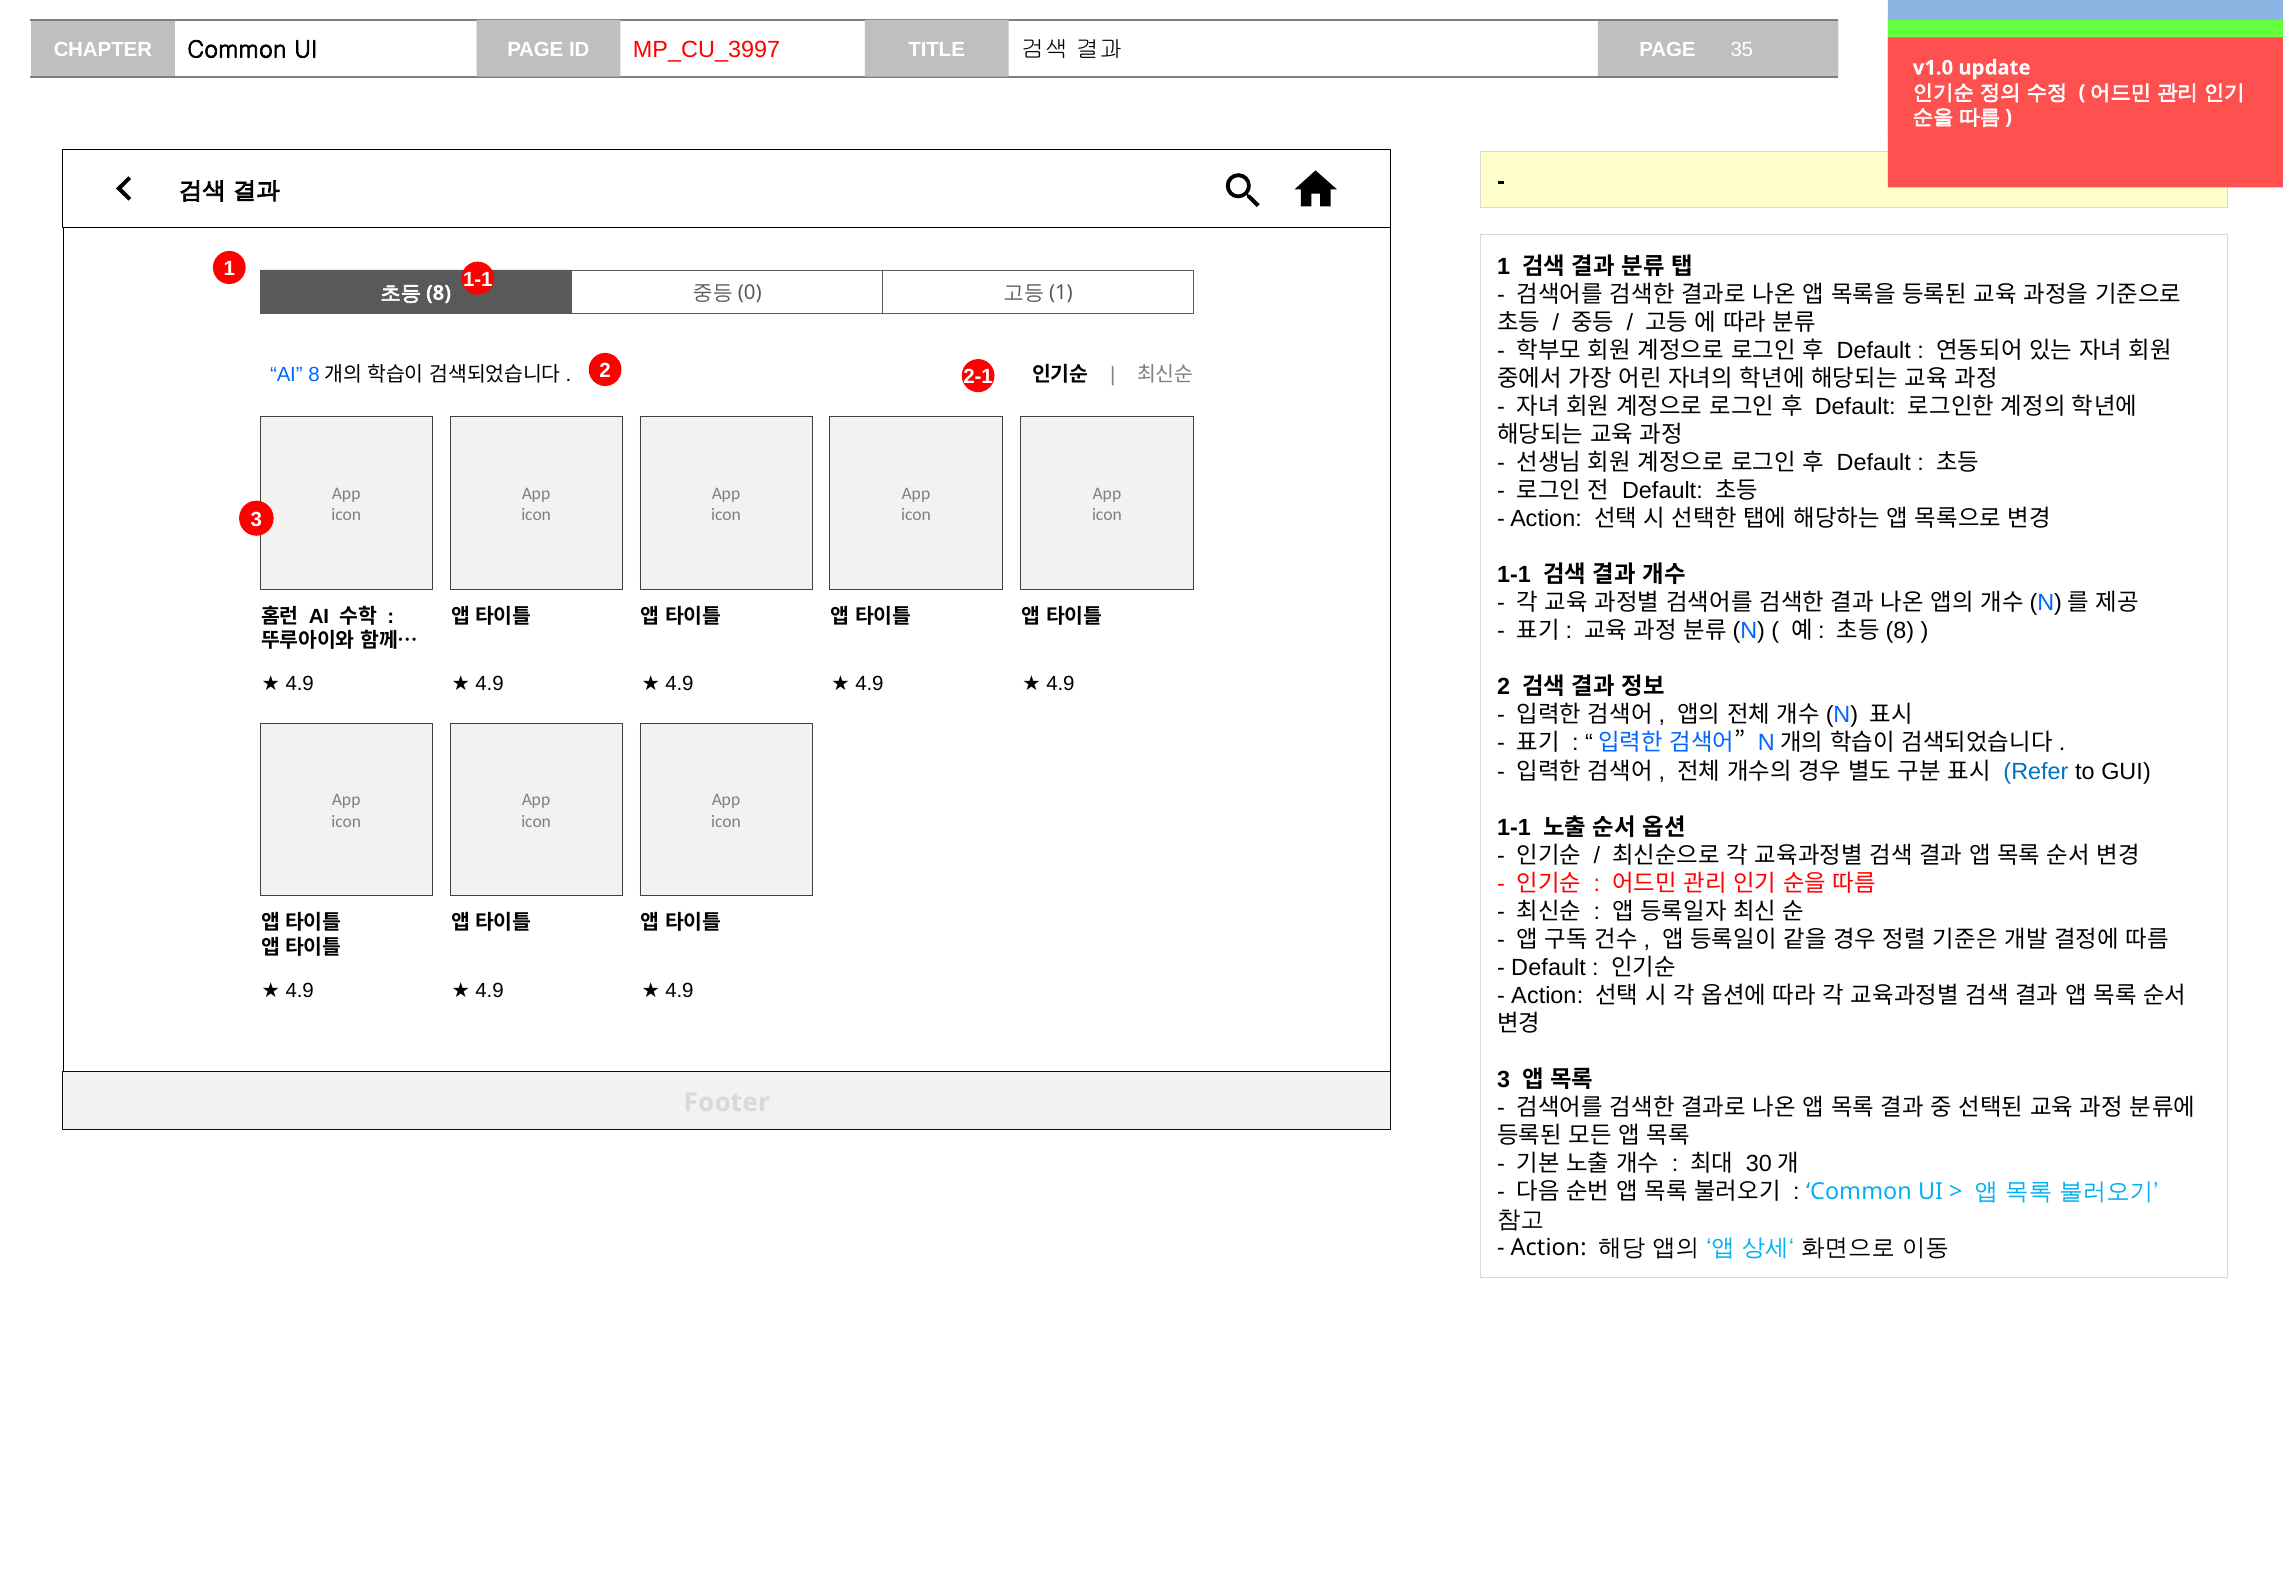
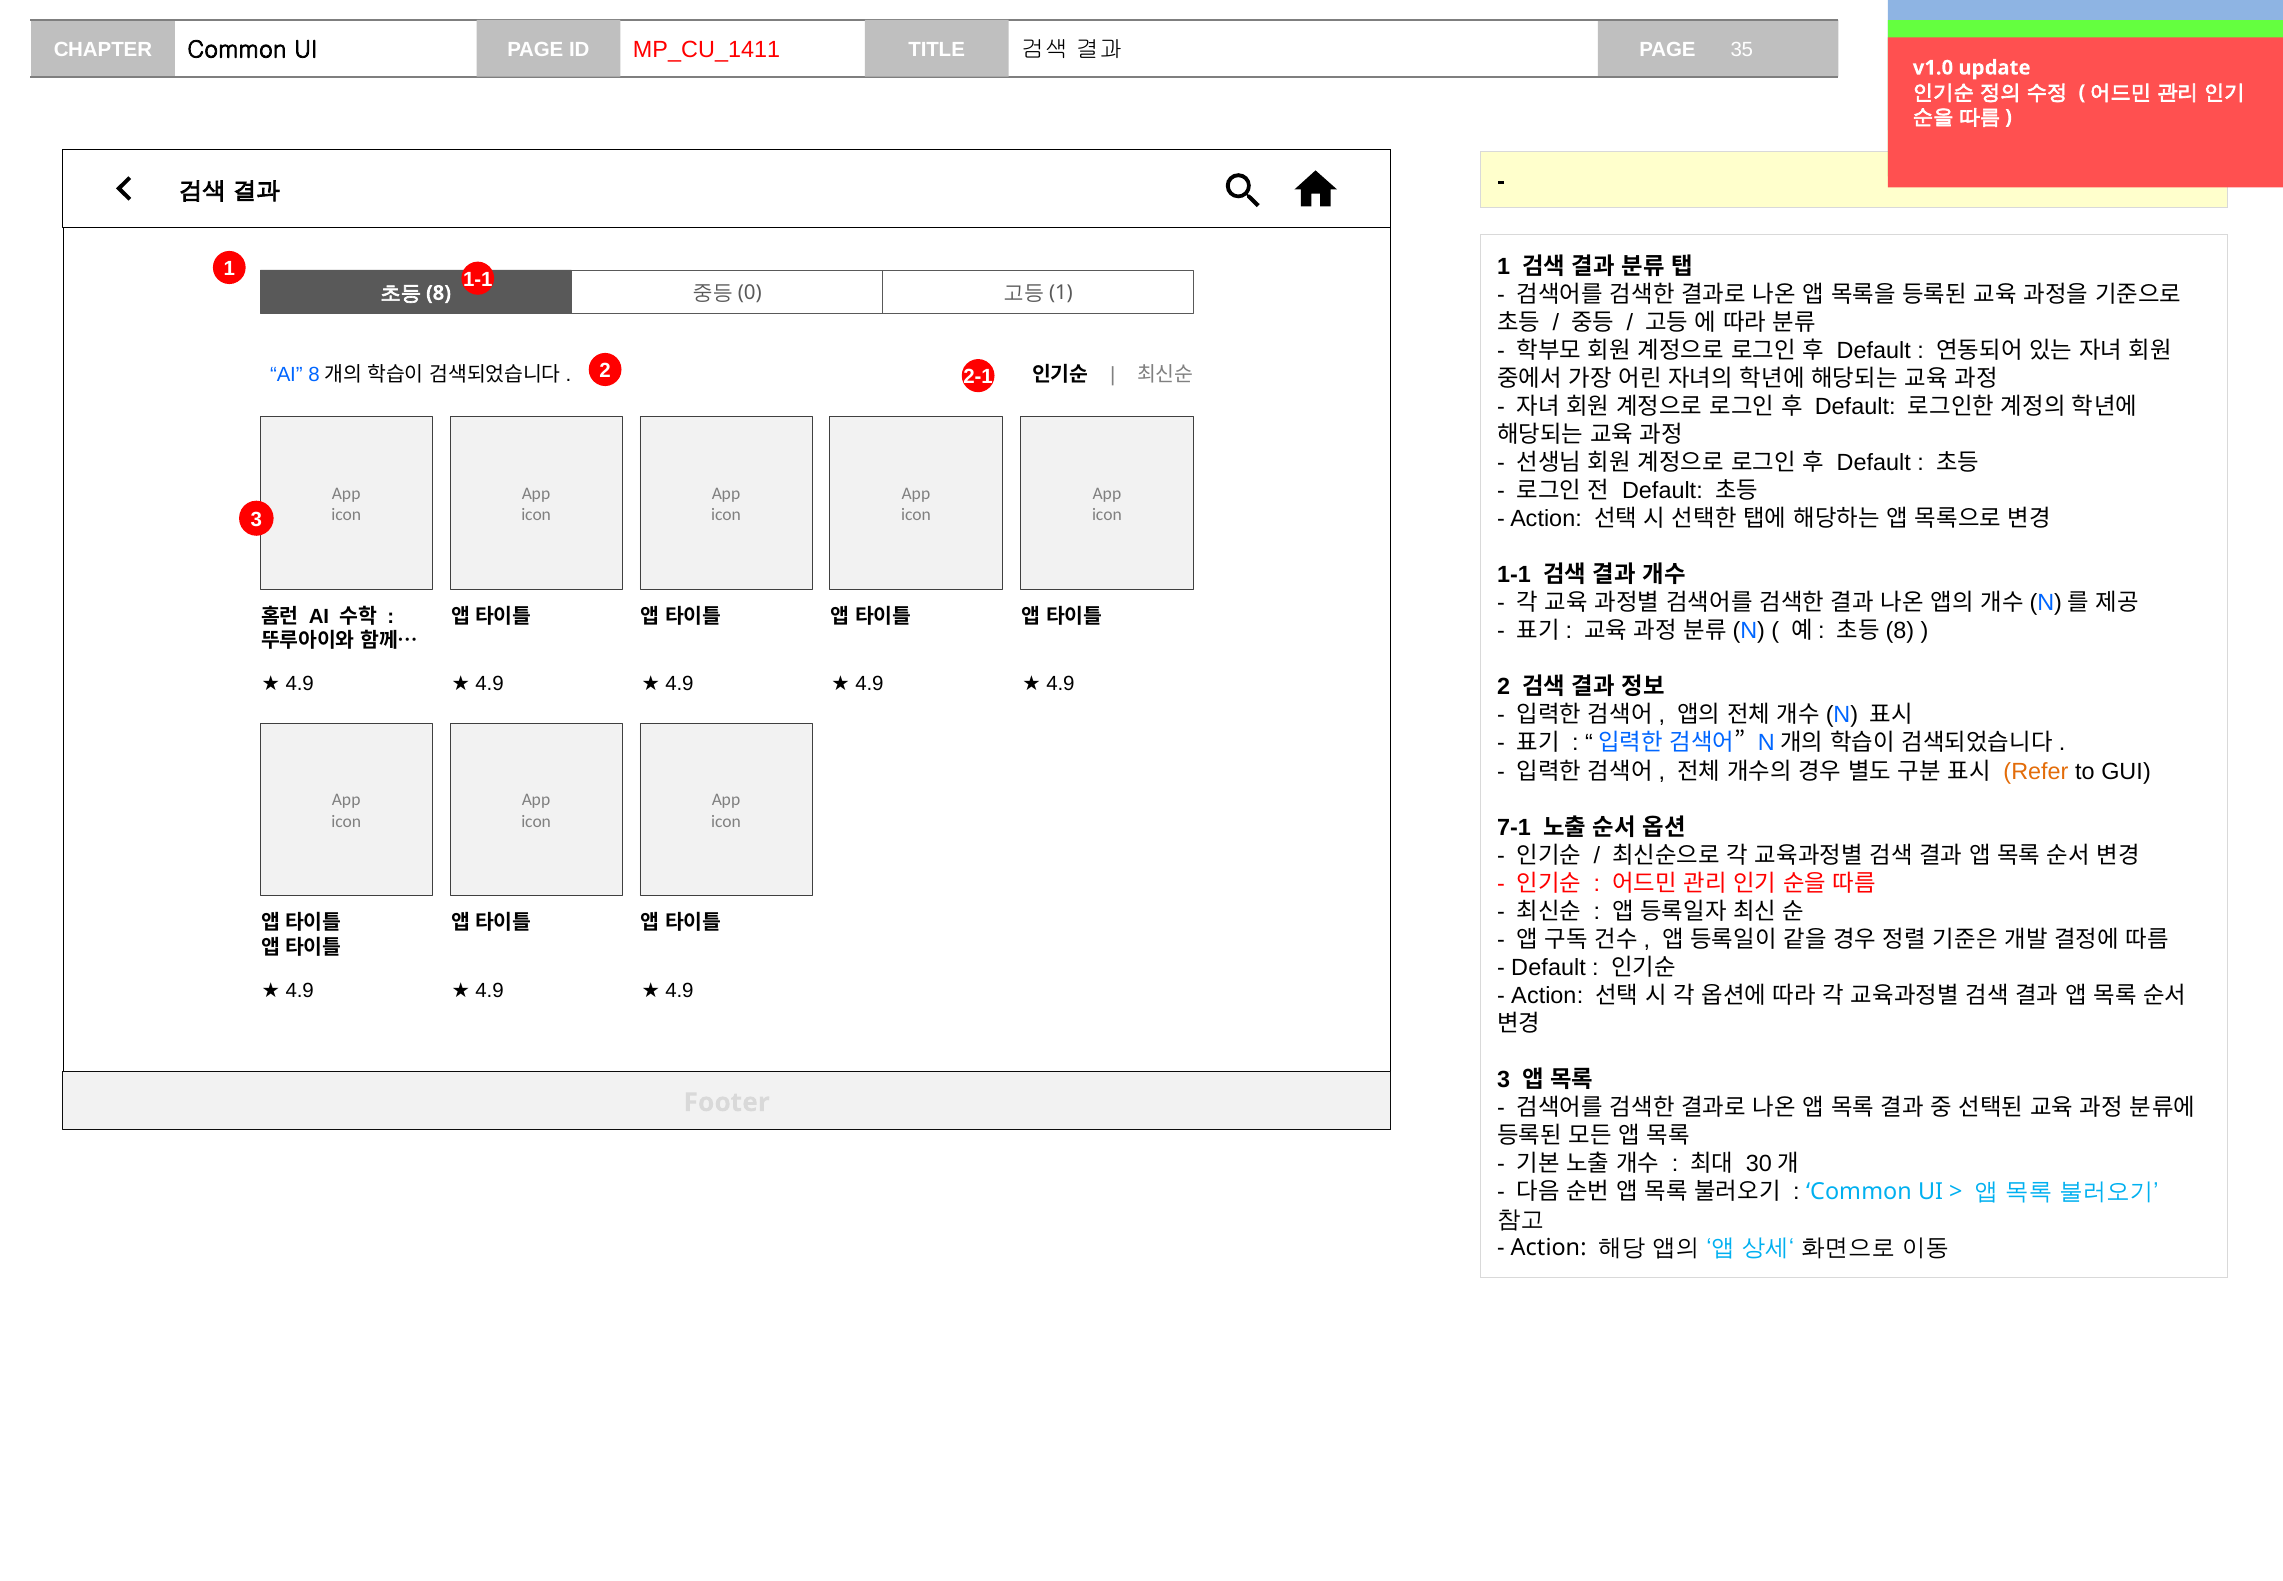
MP_CU_3997: MP_CU_3997 -> MP_CU_1411 (707, 50)
Refer colour: blue -> orange (2036, 771)
1-1: 1-1 -> 7-1 (1514, 827)
